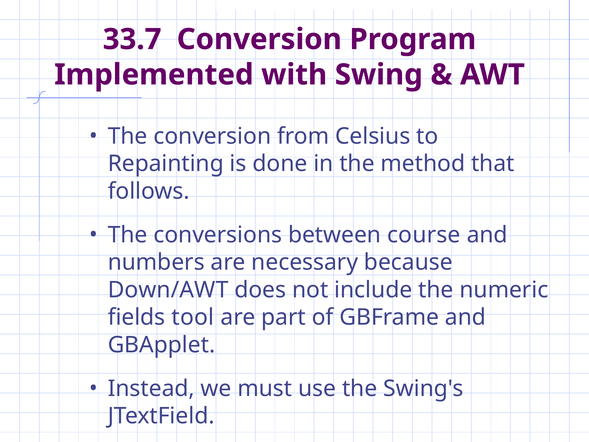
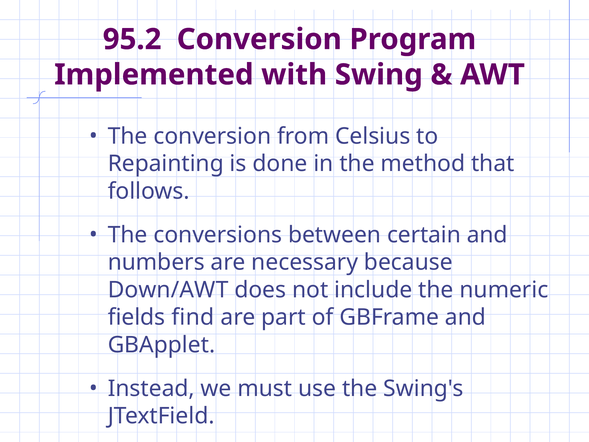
33.7: 33.7 -> 95.2 (132, 39)
course: course -> certain (424, 235)
tool: tool -> find (193, 317)
